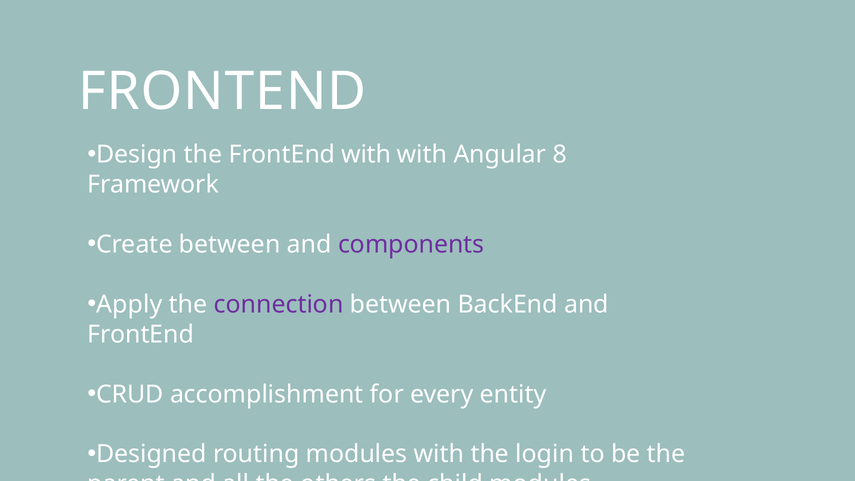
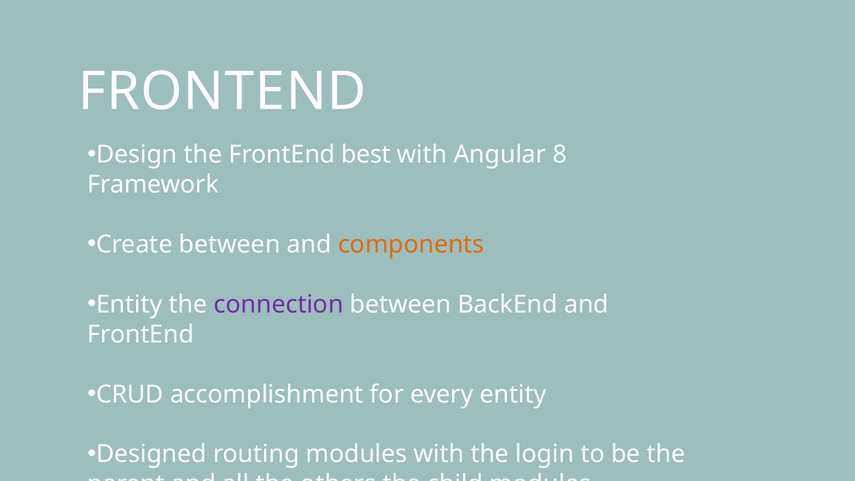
FrontEnd with: with -> best (366, 155)
components colour: purple -> orange (411, 245)
Apply: Apply -> Entity (129, 304)
